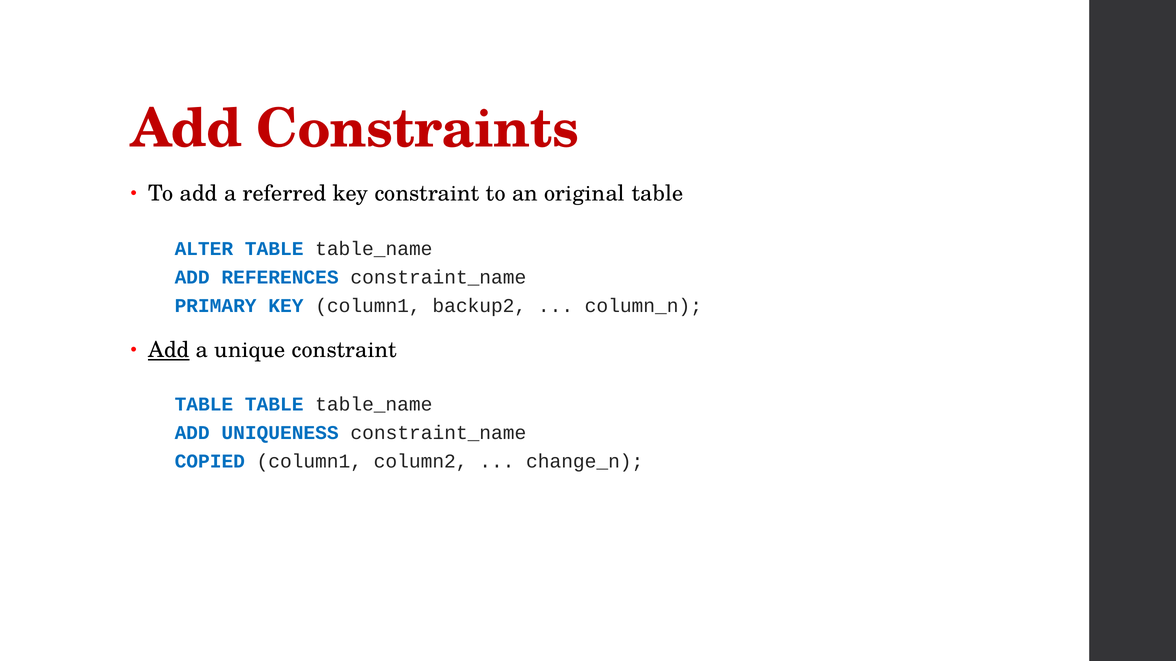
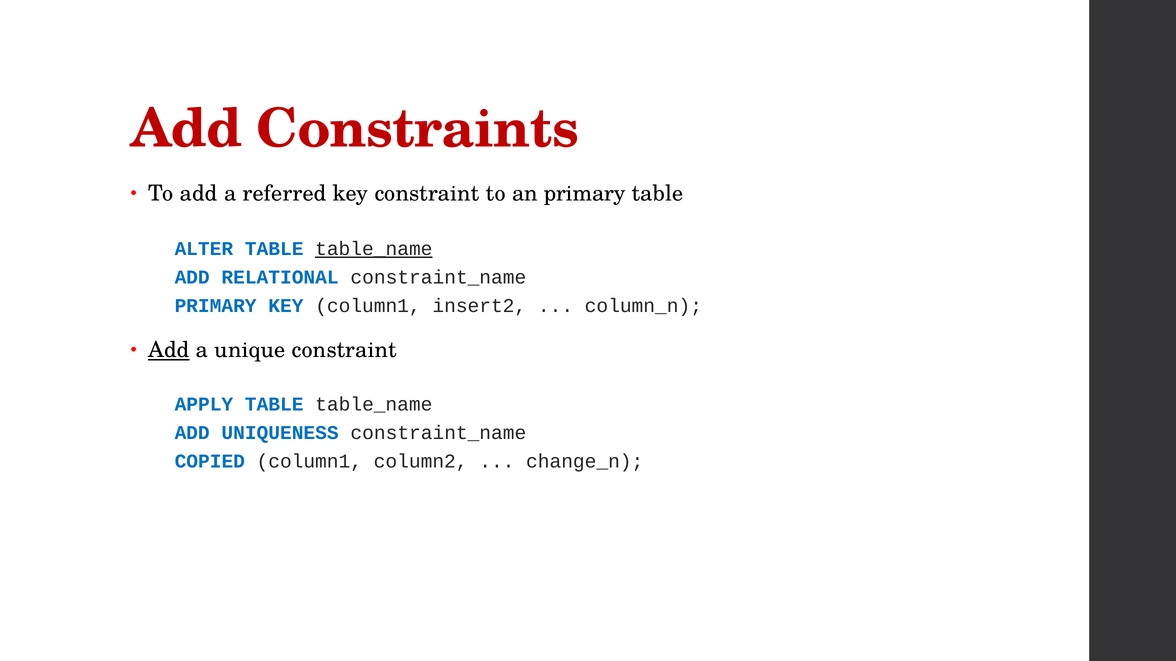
an original: original -> primary (585, 194)
table_name underline: none -> present (374, 249)
REFERENCES: REFERENCES -> RELATIONAL (280, 278)
backup2: backup2 -> insert2 (479, 306)
TABLE: TABLE -> APPLY (204, 404)
